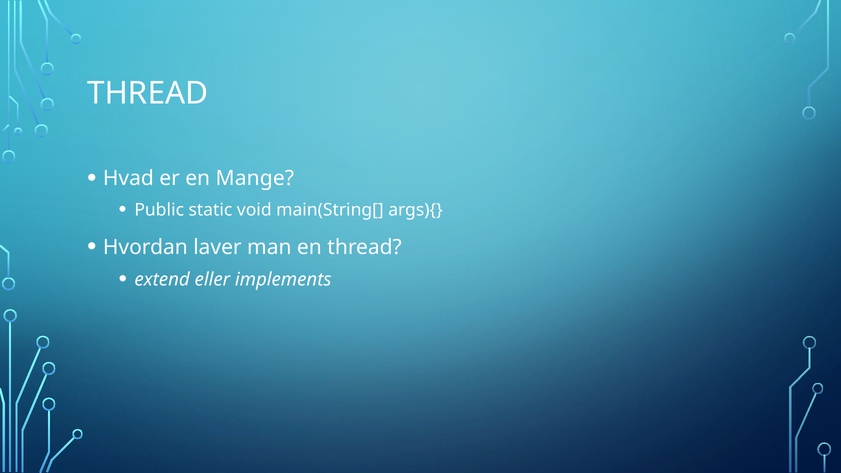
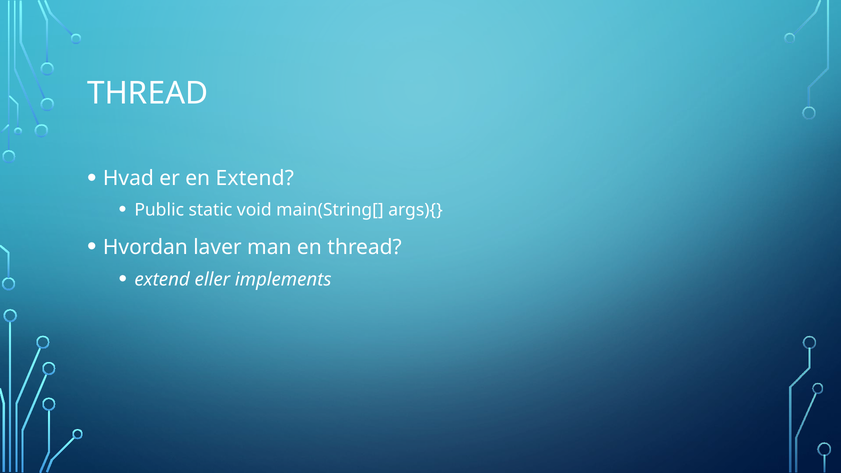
en Mange: Mange -> Extend (255, 178)
